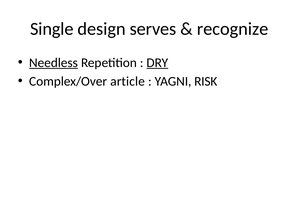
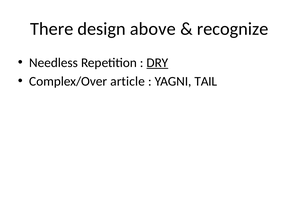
Single: Single -> There (52, 29)
serves: serves -> above (153, 29)
Needless underline: present -> none (54, 63)
RISK: RISK -> TAIL (206, 81)
